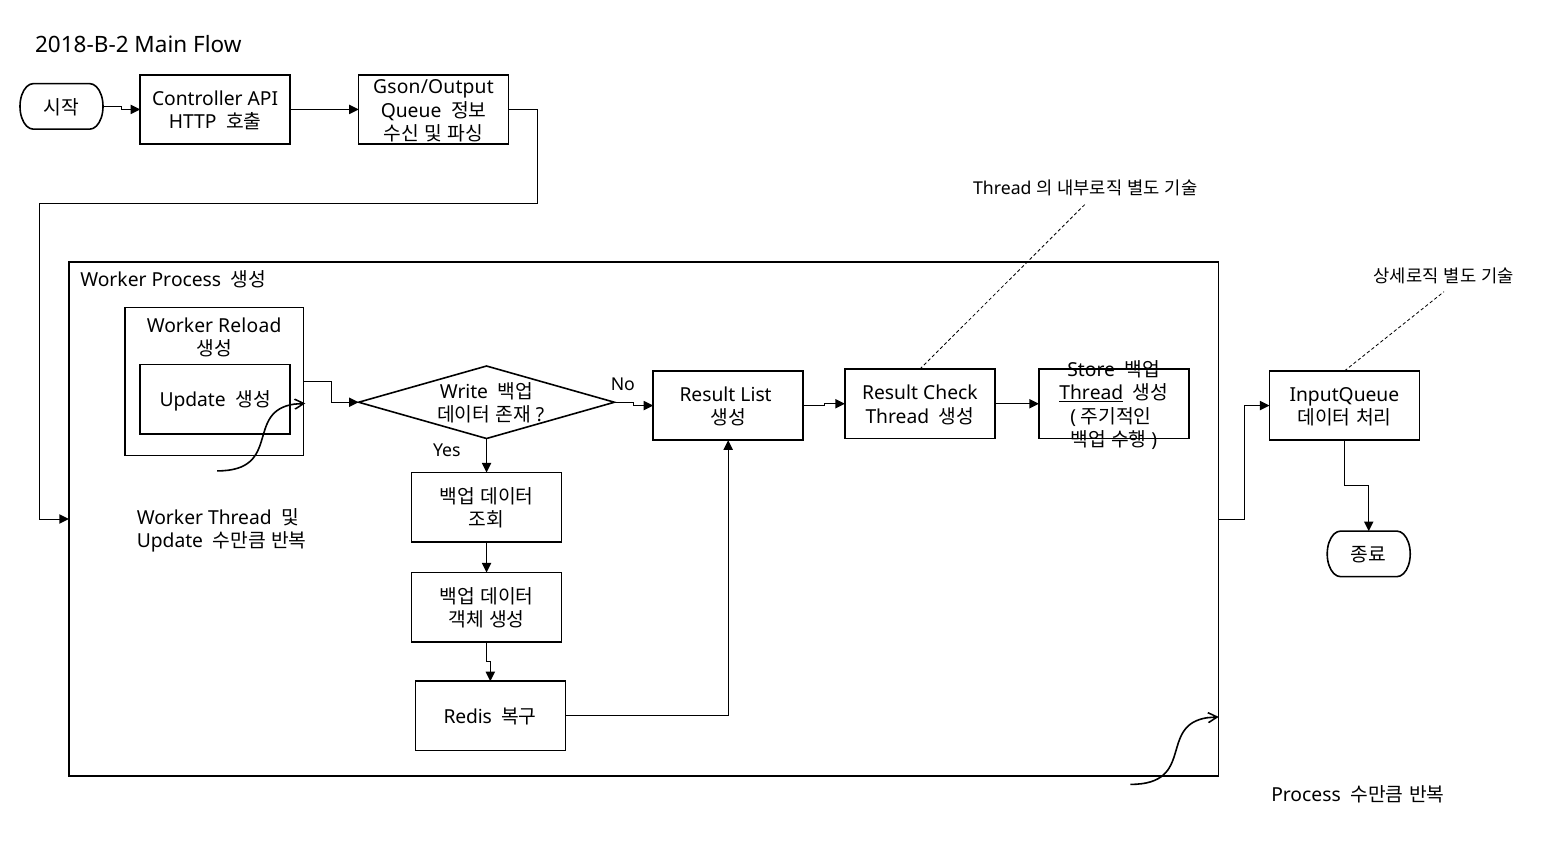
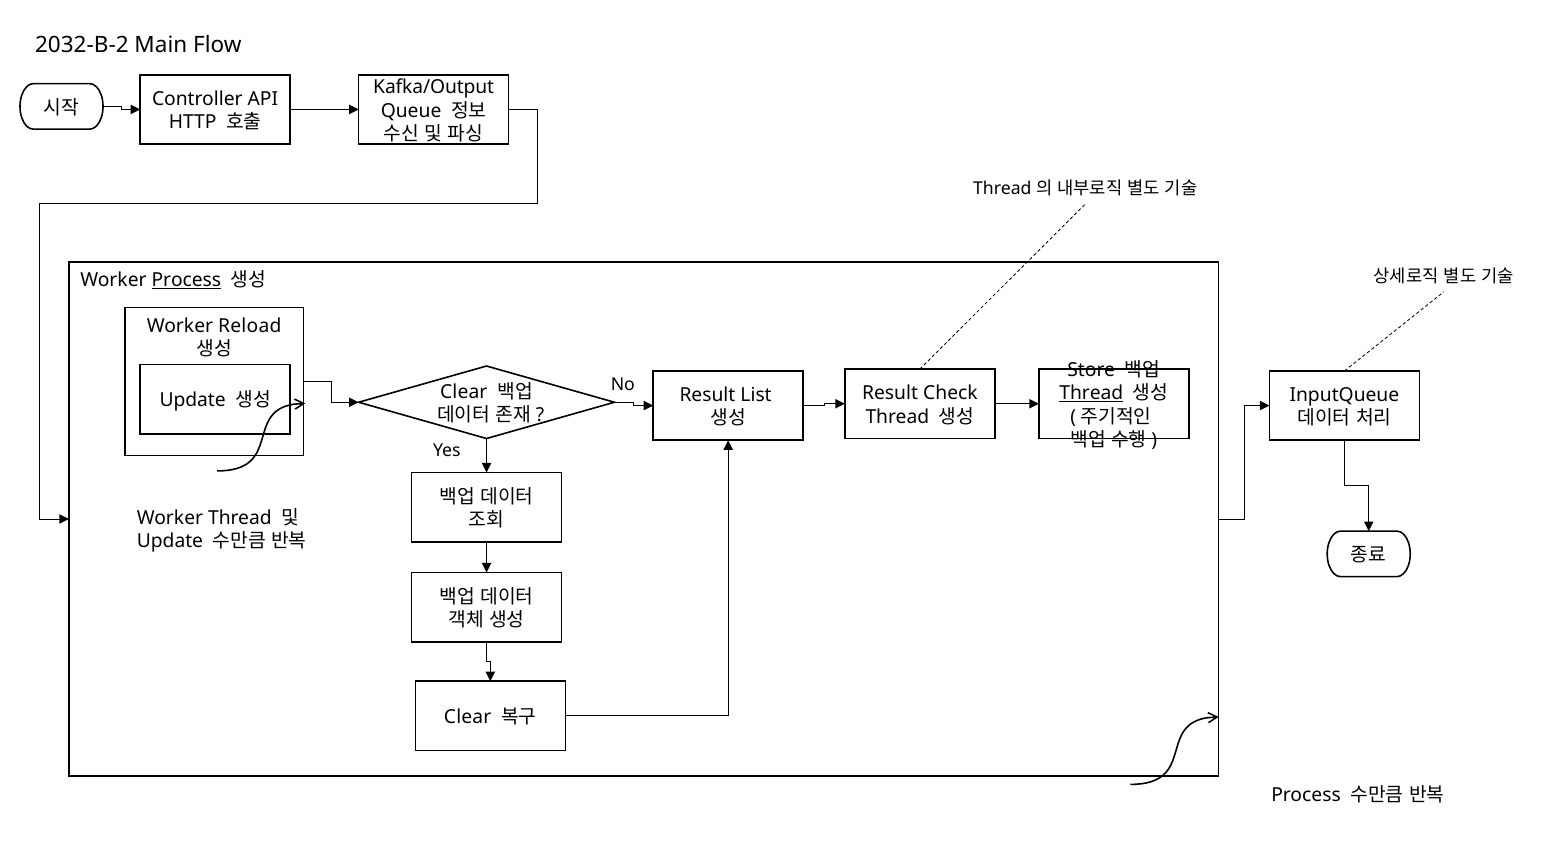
2018-B-2: 2018-B-2 -> 2032-B-2 (82, 46)
Gson/Output: Gson/Output -> Kafka/Output (434, 88)
Process underline: none -> present (186, 280)
Write: Write -> Clear (464, 392)
Redis: Redis -> Clear (468, 717)
